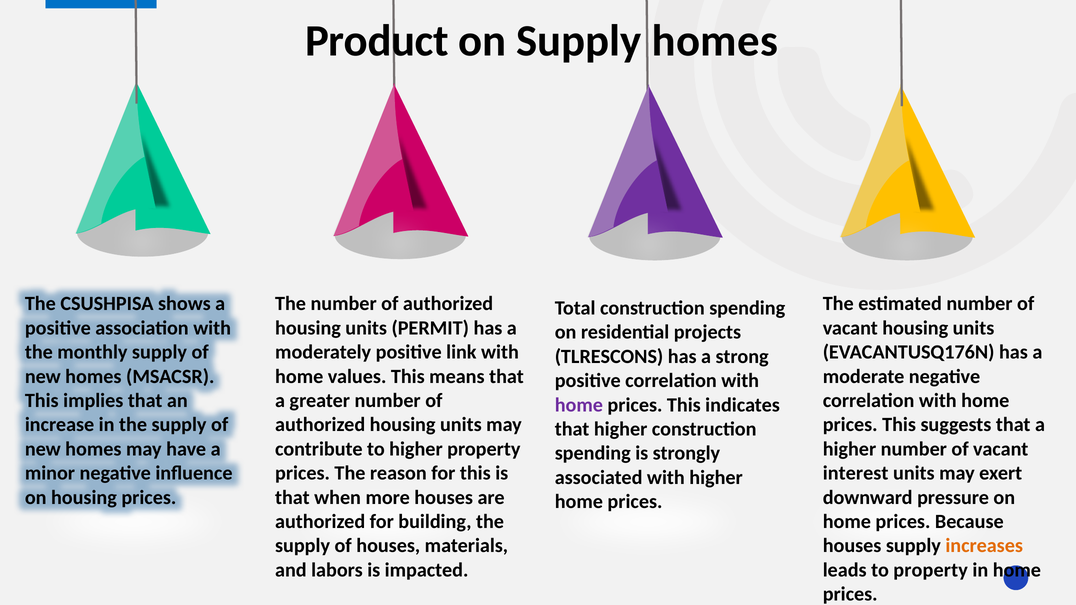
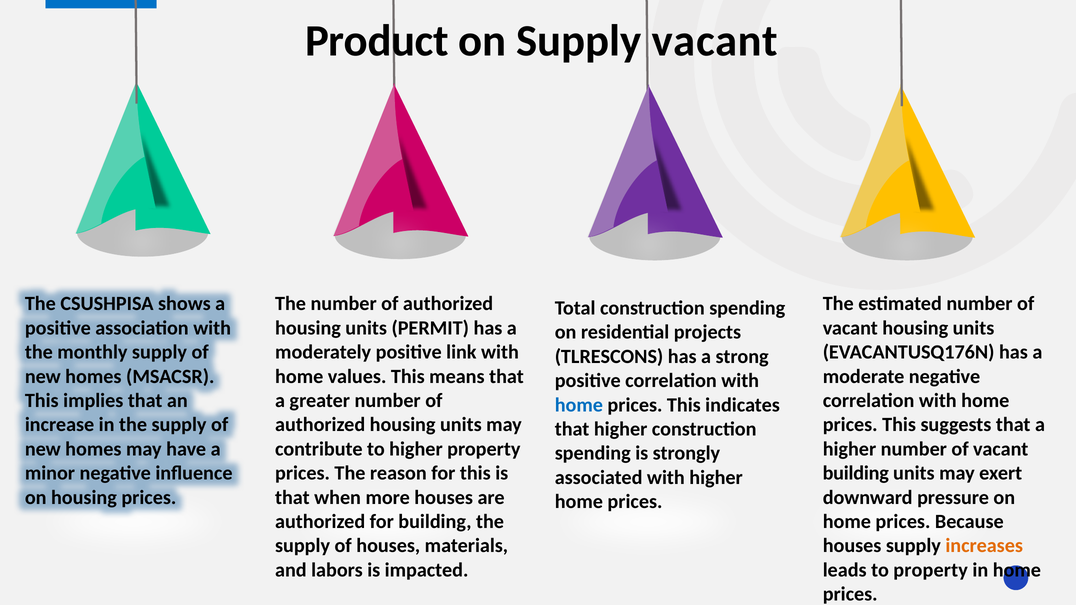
Supply homes: homes -> vacant (715, 41)
home colour: purple -> blue (579, 405)
interest: interest -> building (856, 473)
